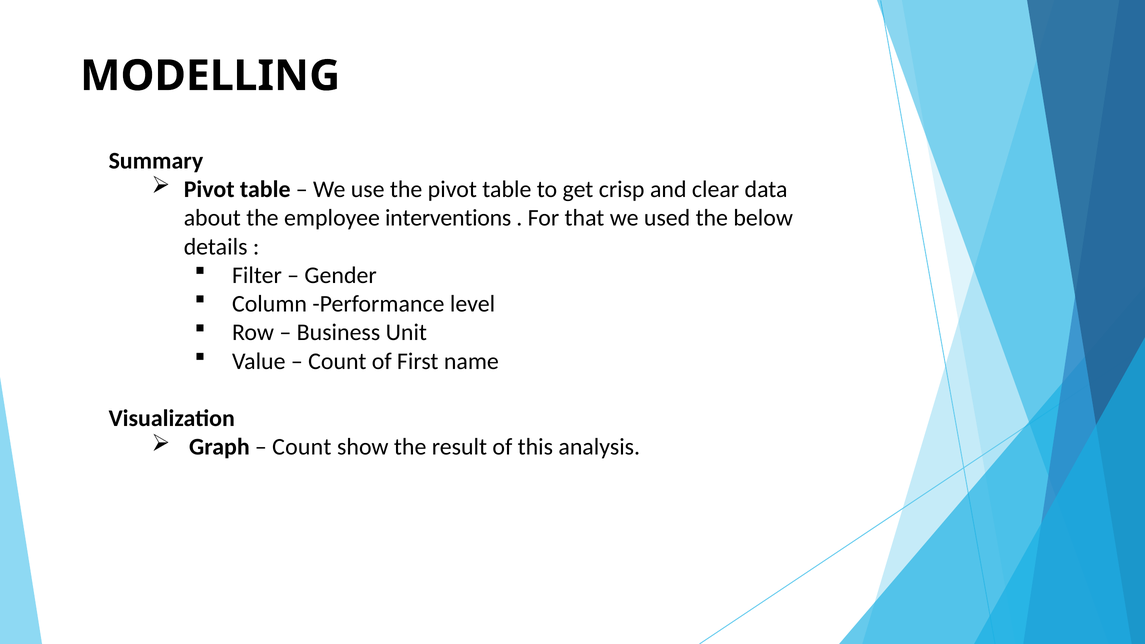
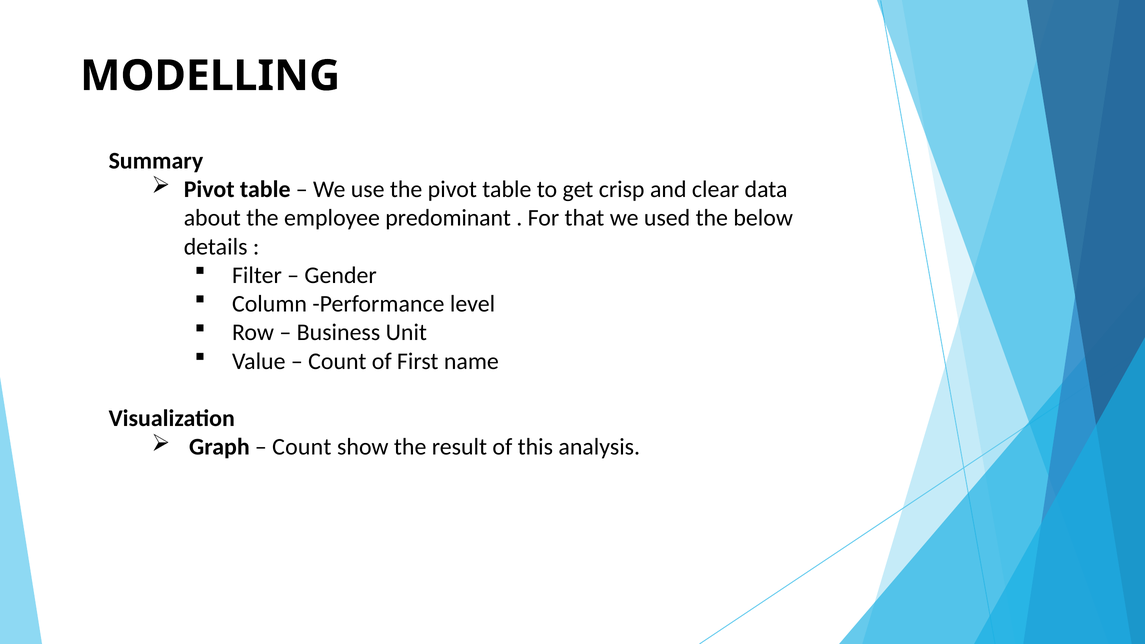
interventions: interventions -> predominant (448, 218)
